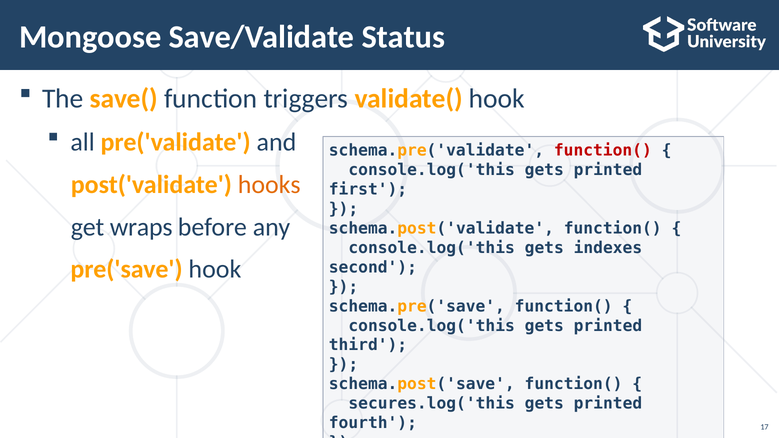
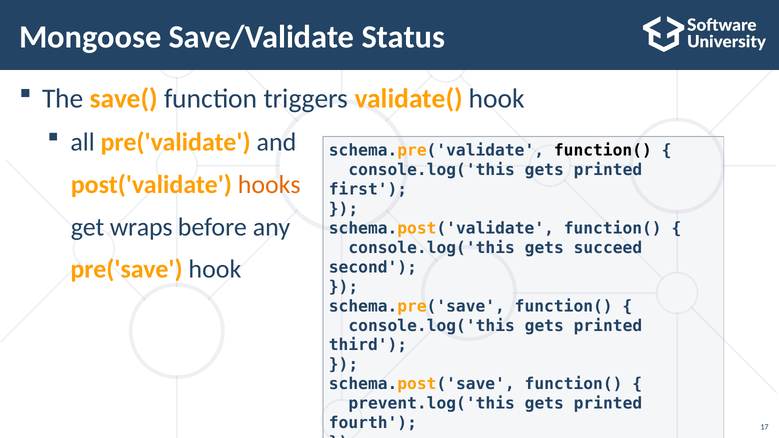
function( colour: red -> black (603, 150)
indexes: indexes -> succeed (608, 248)
secures.log('this: secures.log('this -> prevent.log('this (432, 404)
